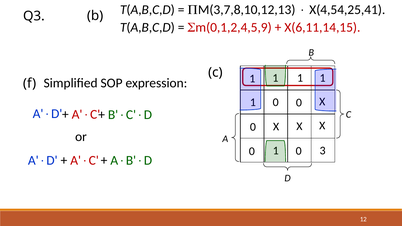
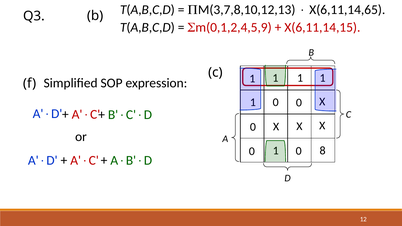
X(4,54,25,41: X(4,54,25,41 -> X(6,11,14,65 (347, 10)
3: 3 -> 8 (323, 151)
